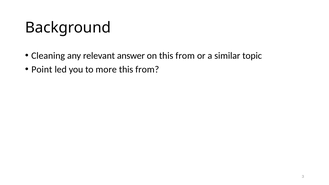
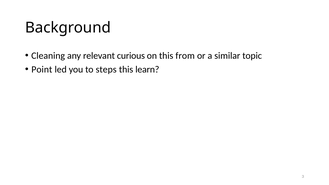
answer: answer -> curious (131, 56)
more: more -> steps (106, 69)
from: from -> learn (147, 69)
